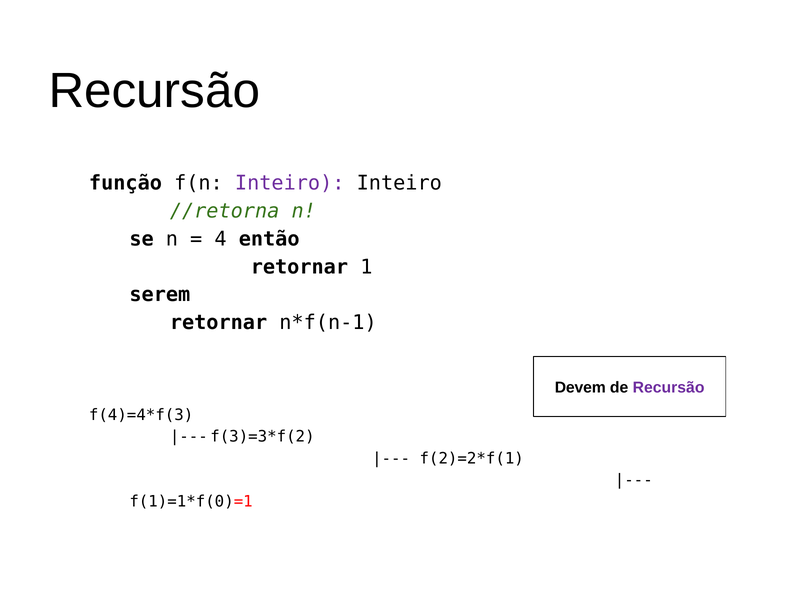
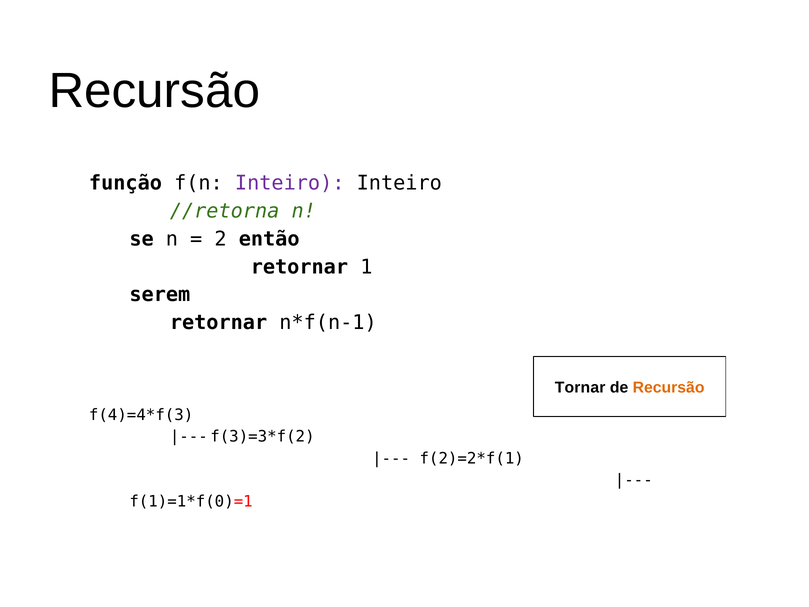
4: 4 -> 2 (221, 239)
Devem: Devem -> Tornar (580, 387)
Recursão colour: purple -> orange (669, 387)
